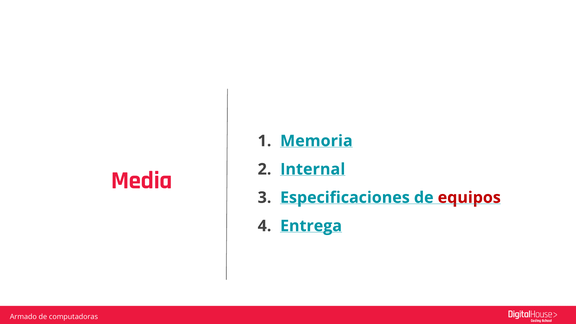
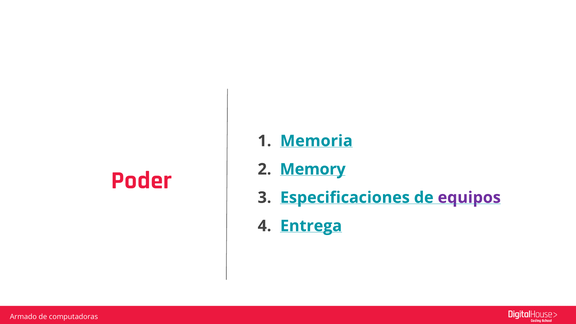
Internal: Internal -> Memory (313, 169)
Media: Media -> Poder (142, 180)
equipos colour: red -> purple (469, 198)
